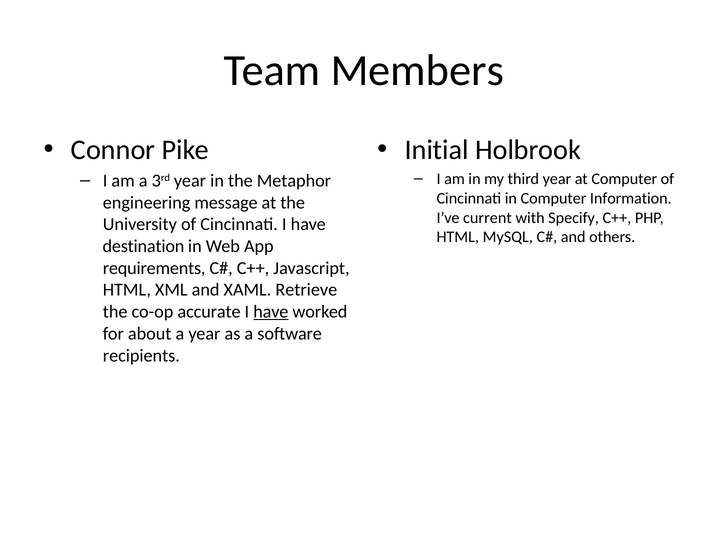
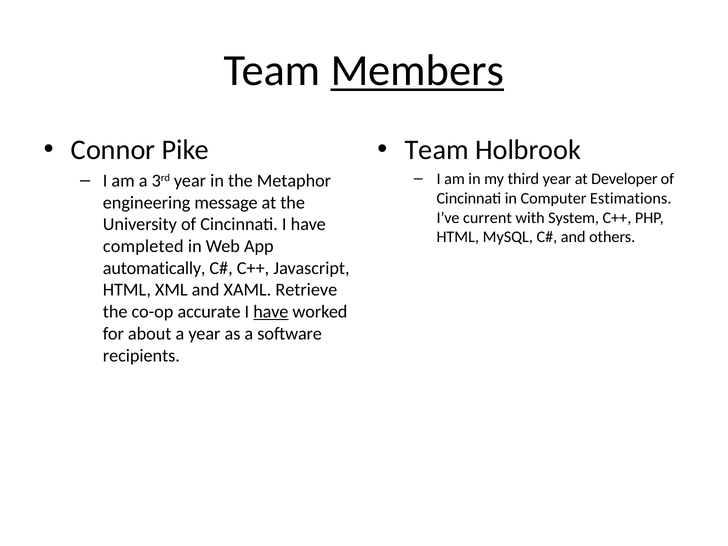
Members underline: none -> present (417, 70)
Initial: Initial -> Team (437, 150)
at Computer: Computer -> Developer (624, 179)
Information: Information -> Estimations (631, 198)
Specify: Specify -> System (574, 218)
destination: destination -> completed (143, 246)
requirements: requirements -> automatically (154, 268)
